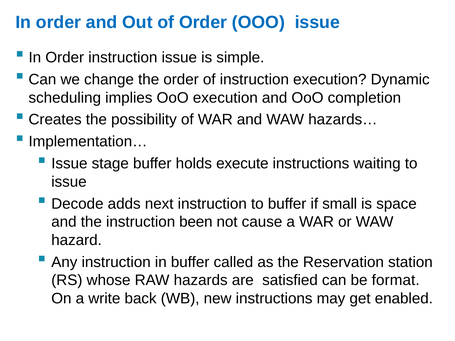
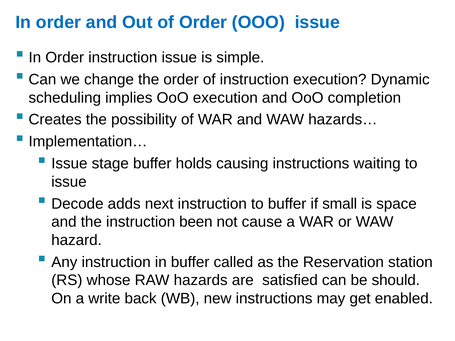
execute: execute -> causing (242, 164)
format: format -> should (396, 281)
